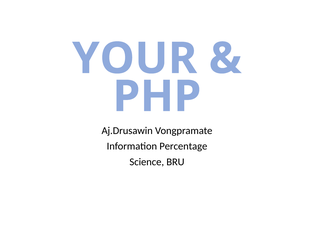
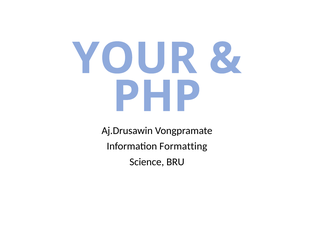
Percentage: Percentage -> Formatting (183, 147)
